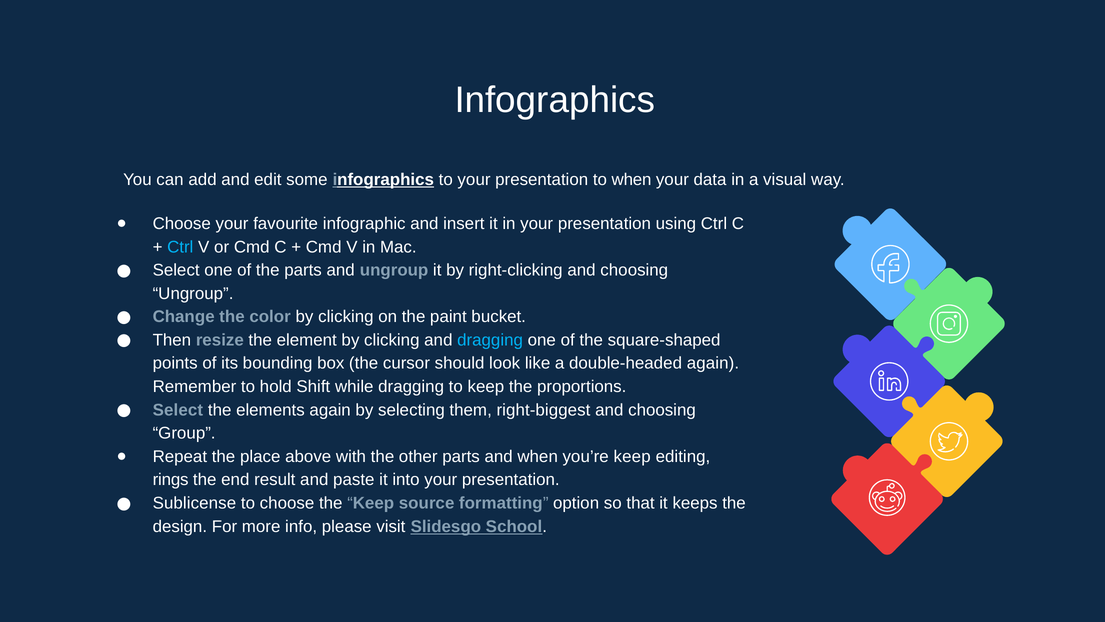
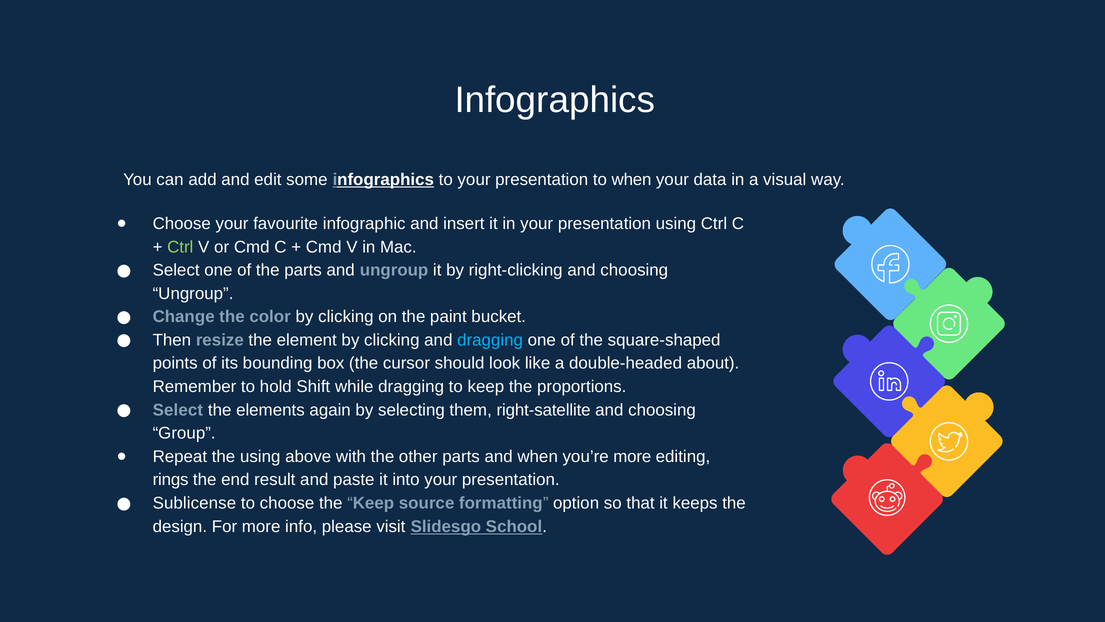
Ctrl colour: light blue -> light green (180, 247)
double-headed again: again -> about (713, 363)
right-biggest: right-biggest -> right-satellite (544, 410)
the place: place -> using (260, 456)
you’re keep: keep -> more (632, 456)
